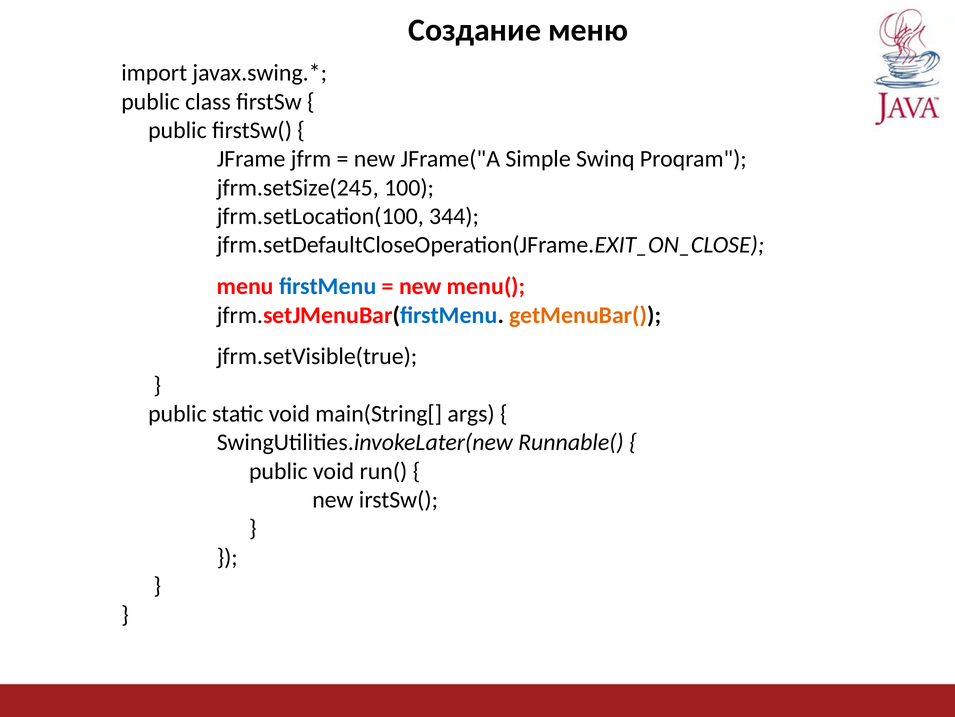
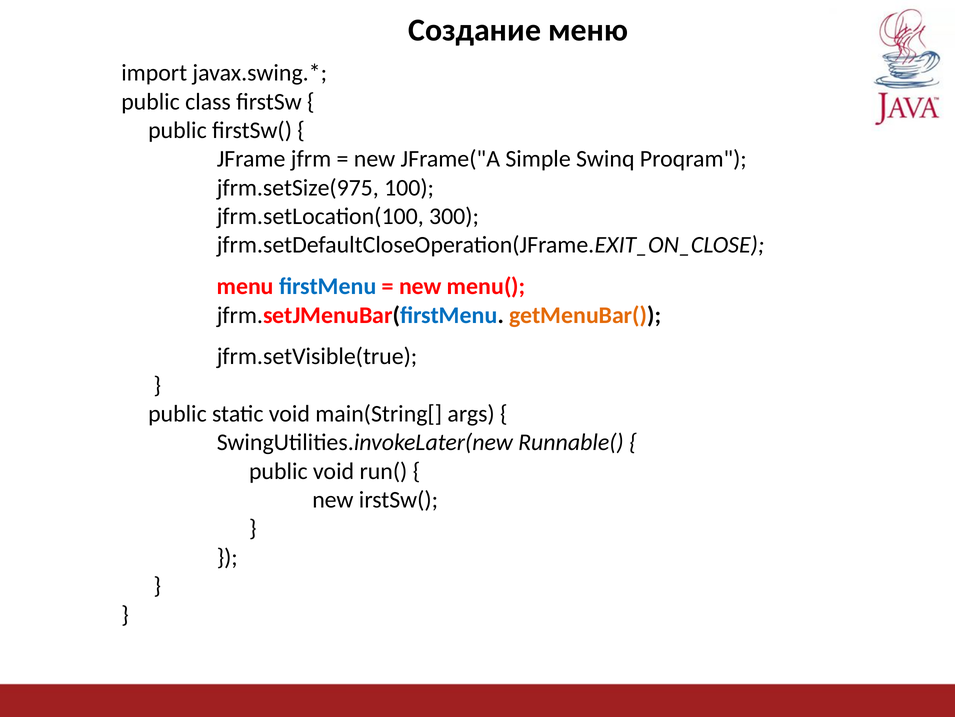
jfrm.setSize(245: jfrm.setSize(245 -> jfrm.setSize(975 (298, 187)
344: 344 -> 300 (454, 216)
